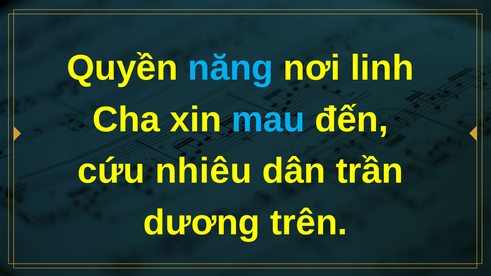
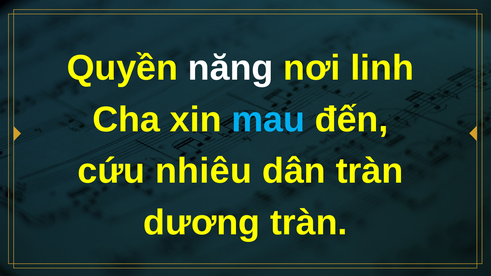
năng colour: light blue -> white (231, 68)
dân trần: trần -> tràn (370, 171)
dương trên: trên -> tràn (309, 223)
